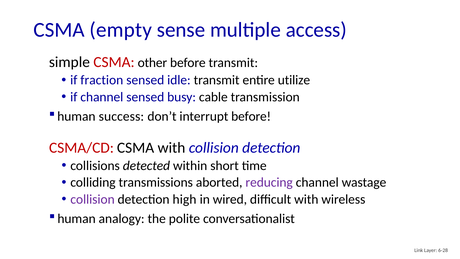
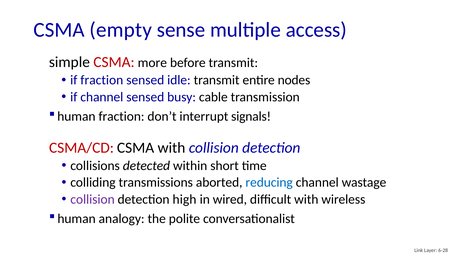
other: other -> more (152, 63)
utilize: utilize -> nodes (294, 80)
human success: success -> fraction (121, 116)
interrupt before: before -> signals (251, 116)
reducing colour: purple -> blue (269, 182)
